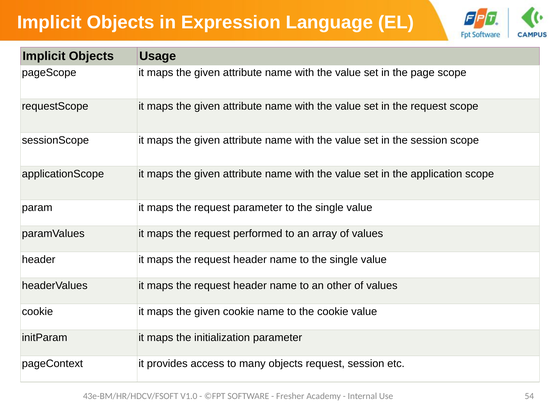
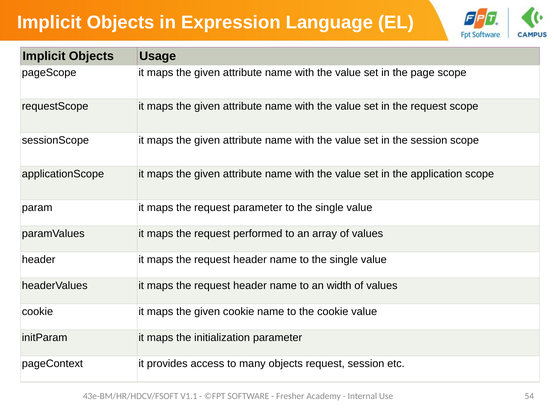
other: other -> width (339, 286)
V1.0: V1.0 -> V1.1 (189, 397)
